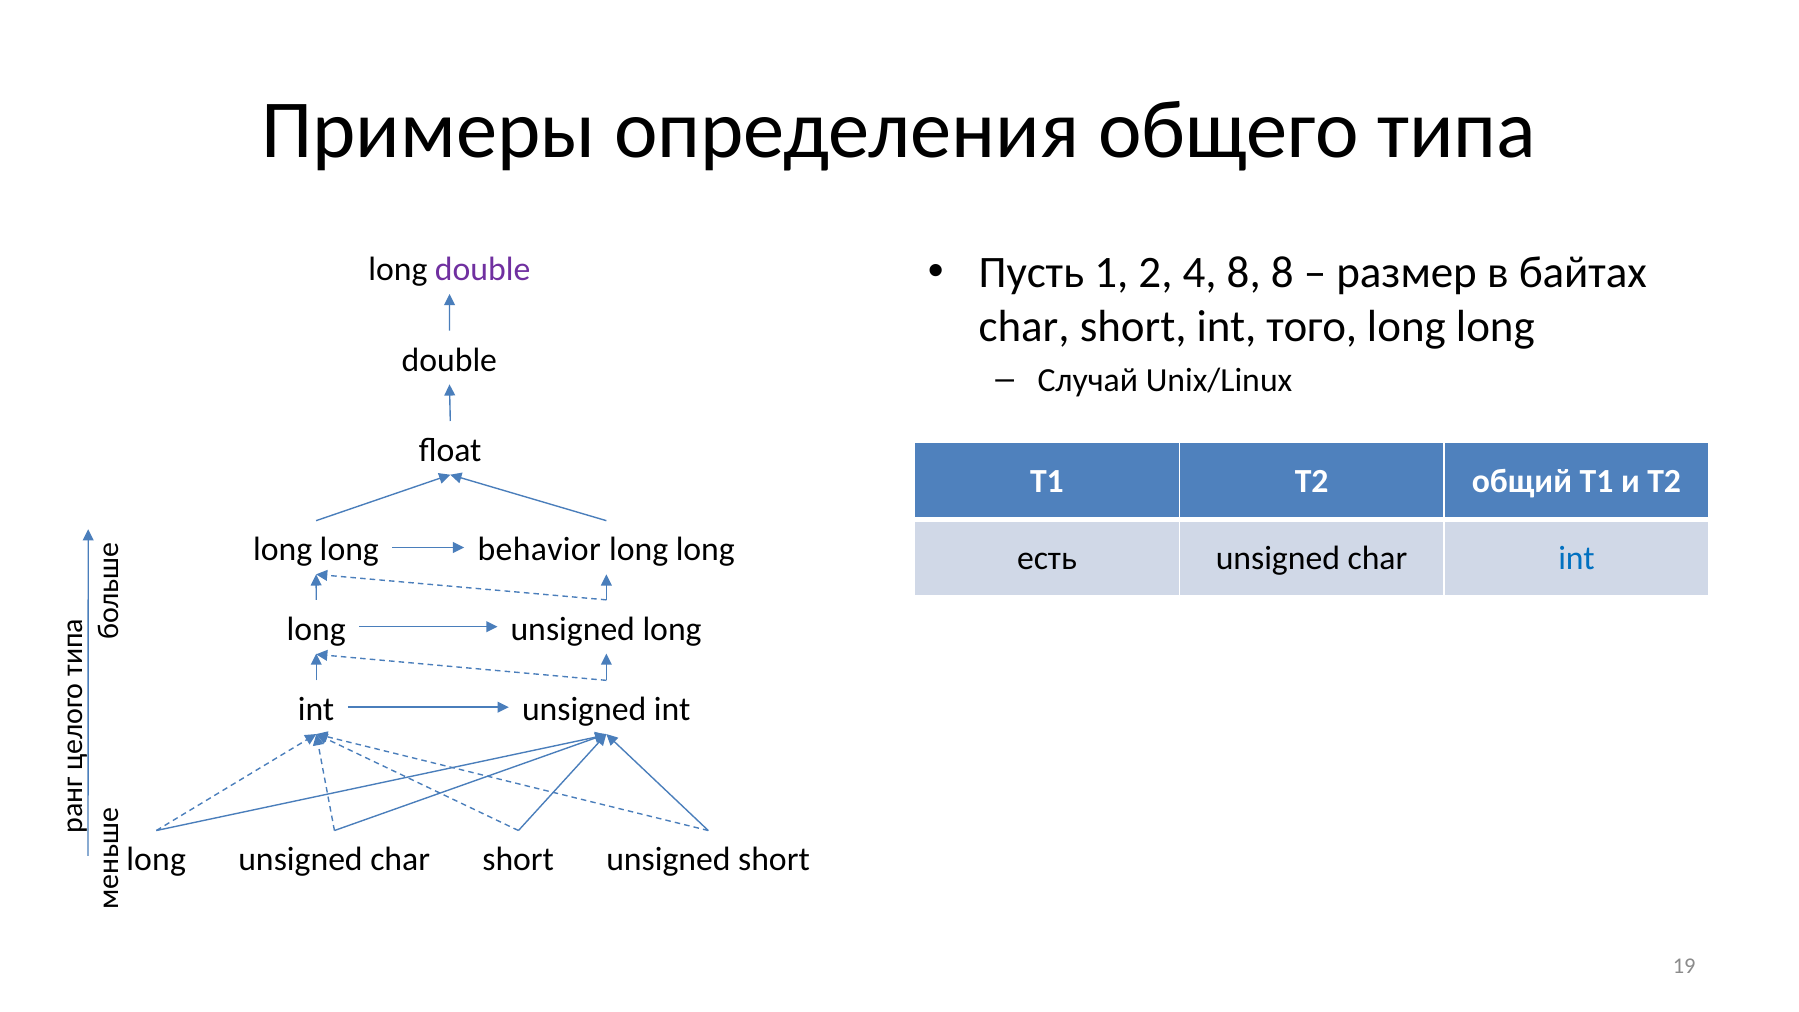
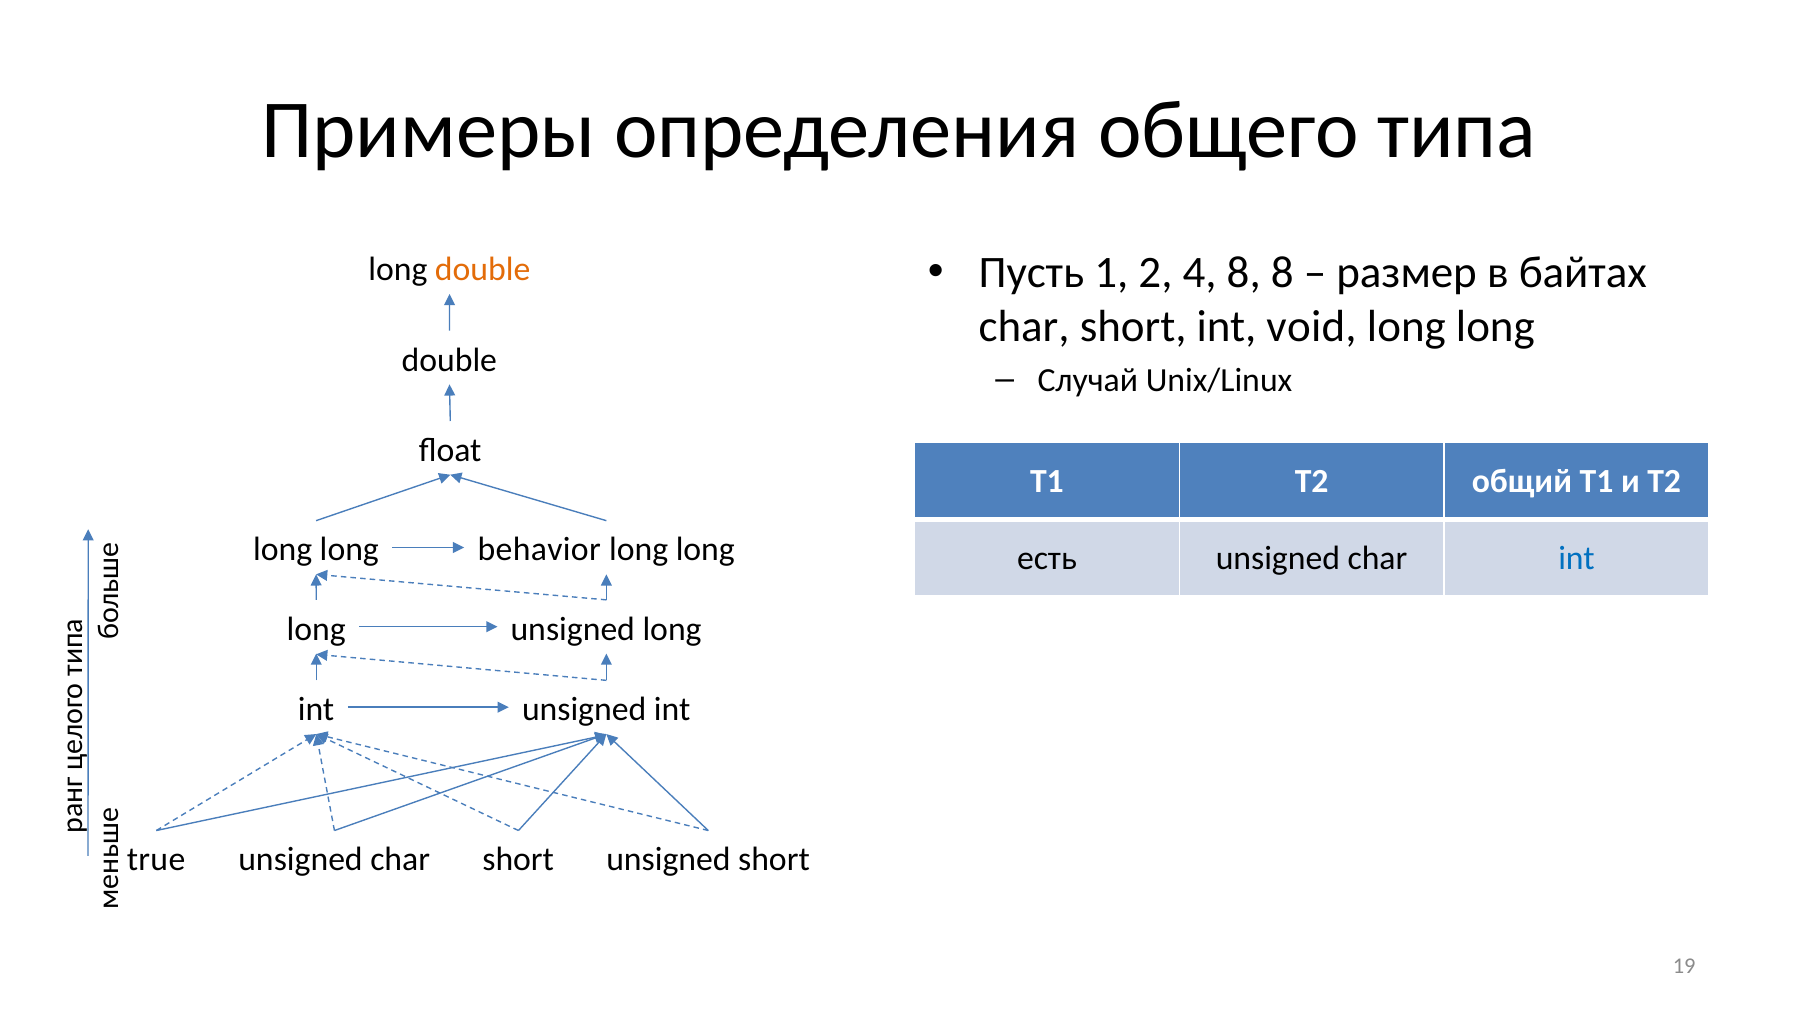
double colour: purple -> orange (483, 269)
того: того -> void (1312, 327)
long: long -> true (156, 860)
